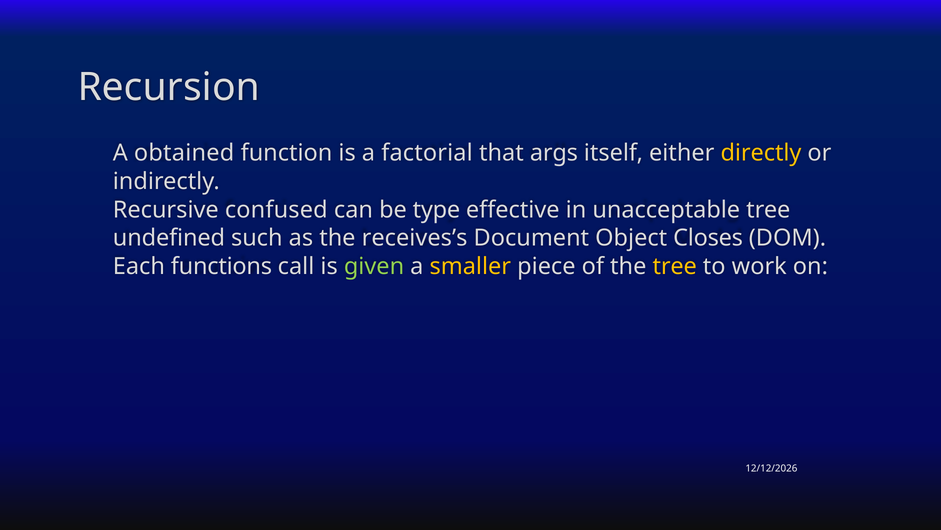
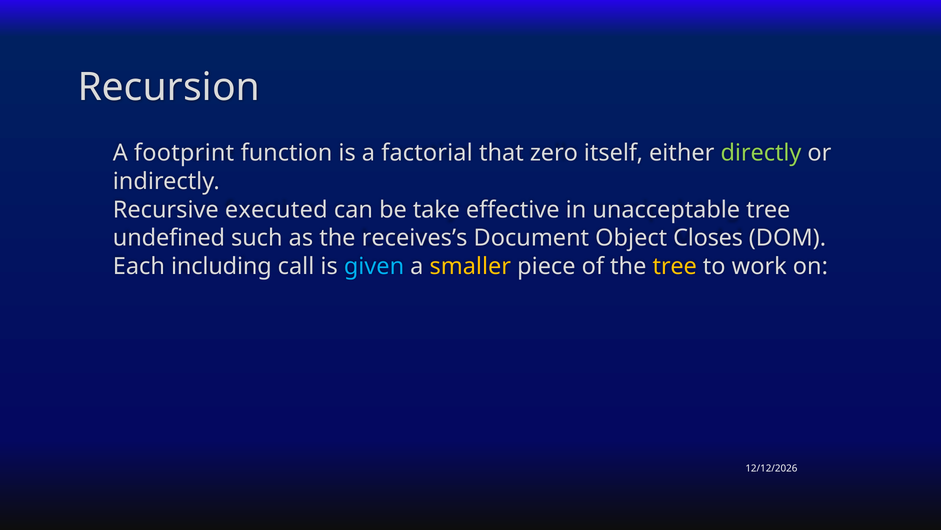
obtained: obtained -> footprint (184, 153)
args: args -> zero (554, 153)
directly colour: yellow -> light green (761, 153)
confused: confused -> executed (276, 209)
type: type -> take (436, 209)
functions: functions -> including (221, 266)
given colour: light green -> light blue (374, 266)
